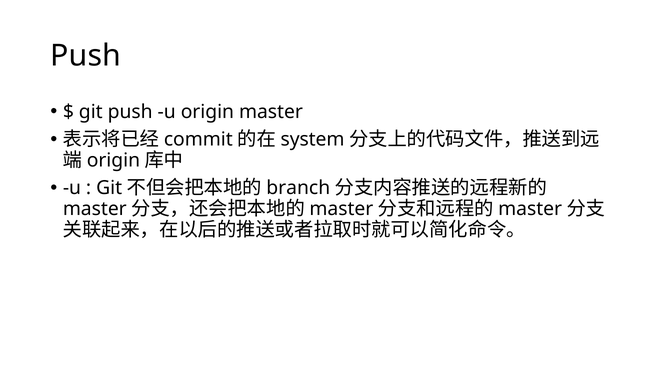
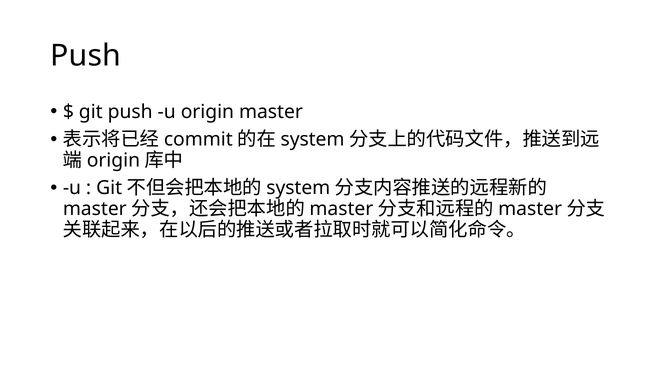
branch: branch -> system (298, 188)
